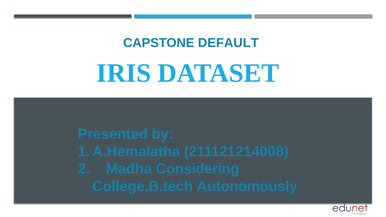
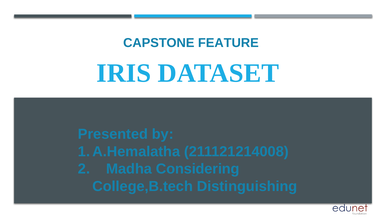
DEFAULT: DEFAULT -> FEATURE (228, 43)
Autonomously: Autonomously -> Distinguishing (247, 186)
